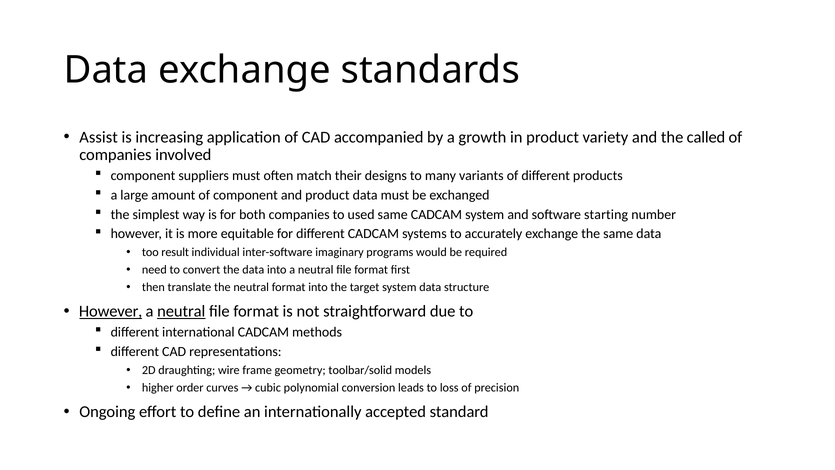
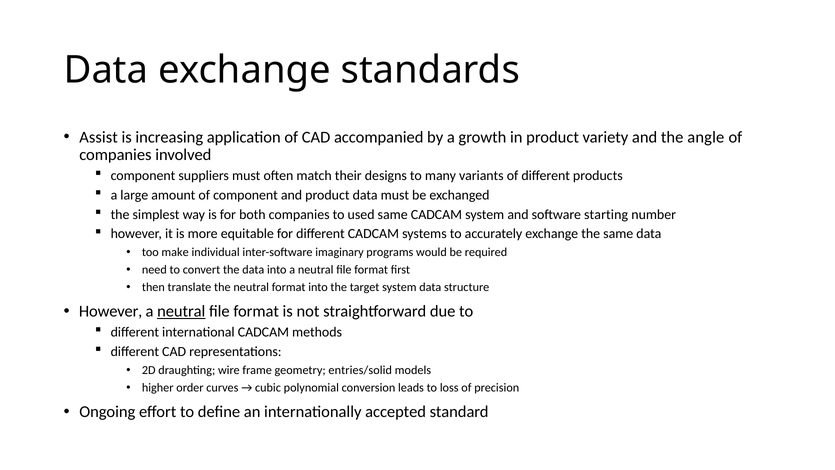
called: called -> angle (706, 137)
result: result -> make (175, 252)
However underline: present -> none (111, 311)
toolbar/solid: toolbar/solid -> entries/solid (360, 370)
